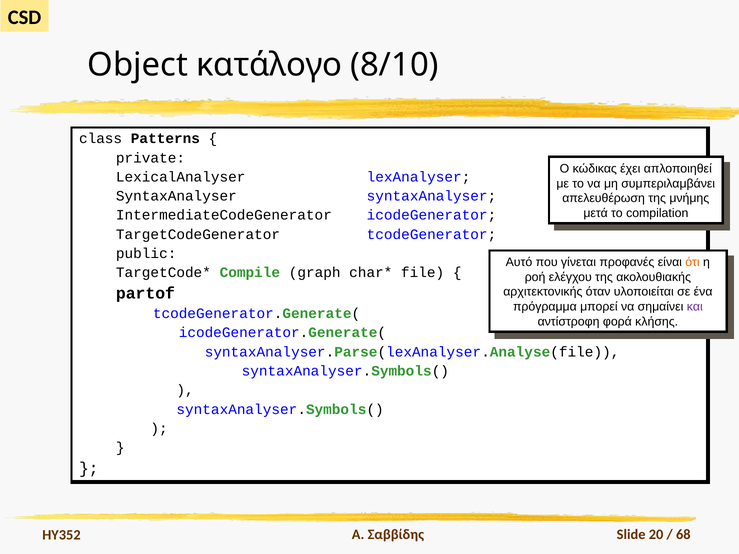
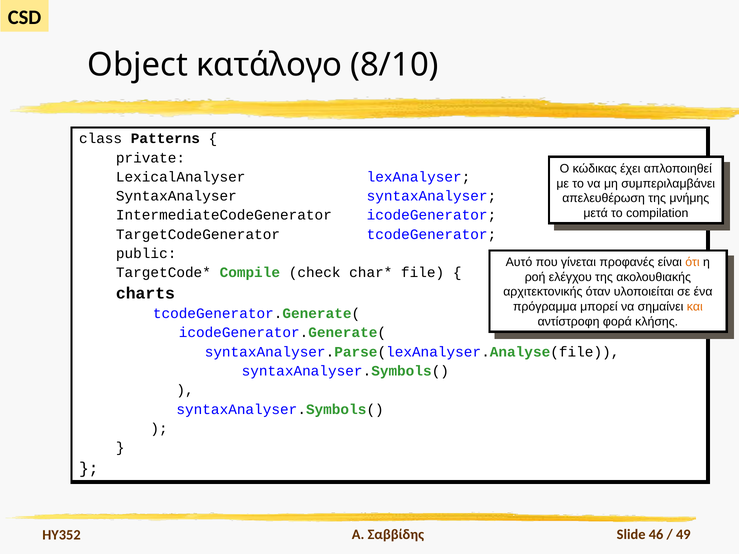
graph: graph -> check (315, 273)
partof: partof -> charts (145, 293)
και colour: purple -> orange (695, 307)
20: 20 -> 46 (656, 535)
68: 68 -> 49 (683, 535)
